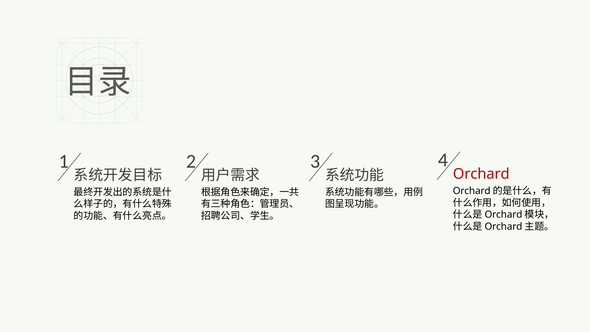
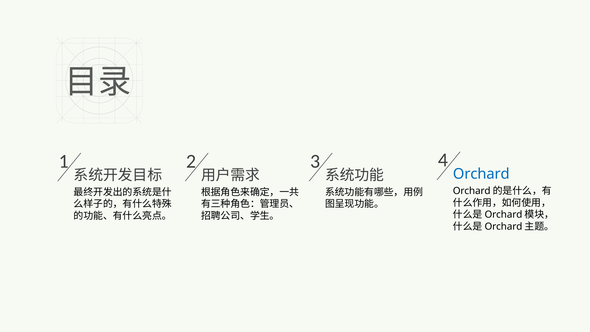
Orchard colour: red -> blue (481, 174)
